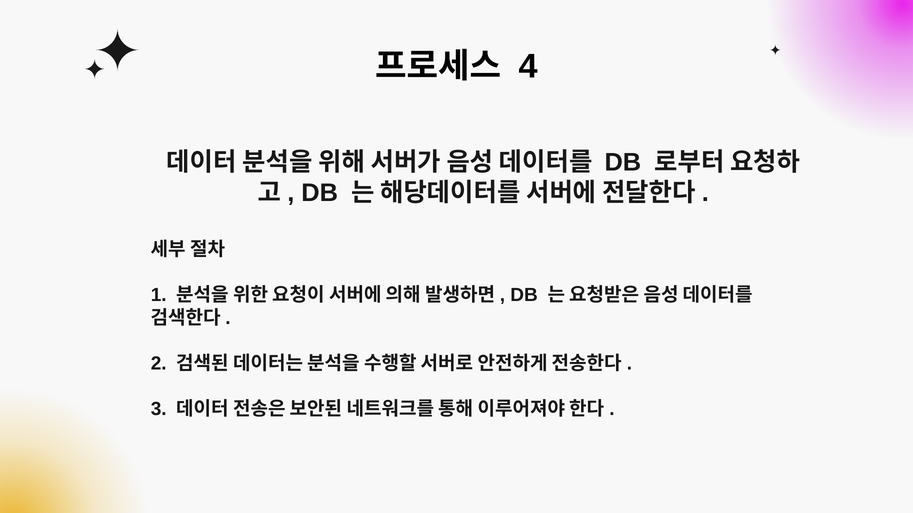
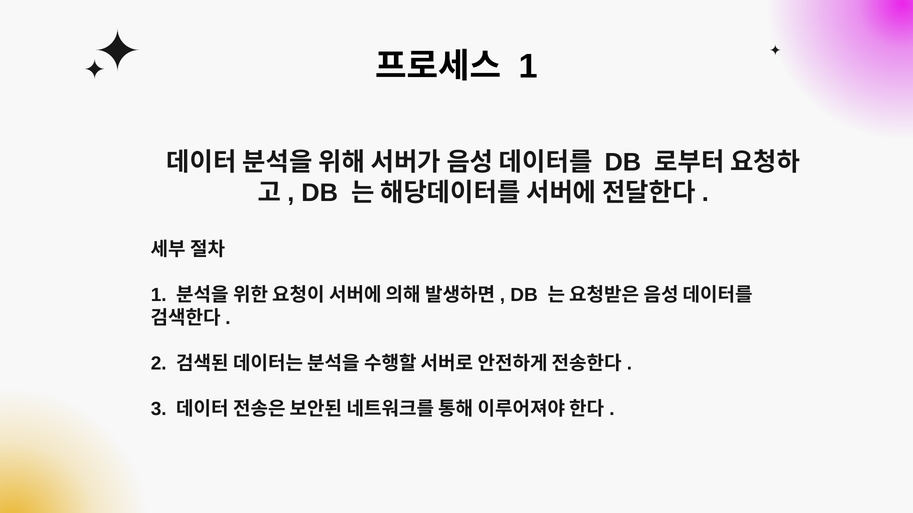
4: 4 -> 1 (528, 67)
